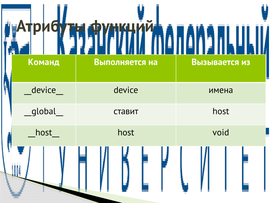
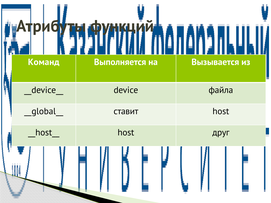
имена: имена -> файла (221, 90)
void: void -> друг (221, 133)
